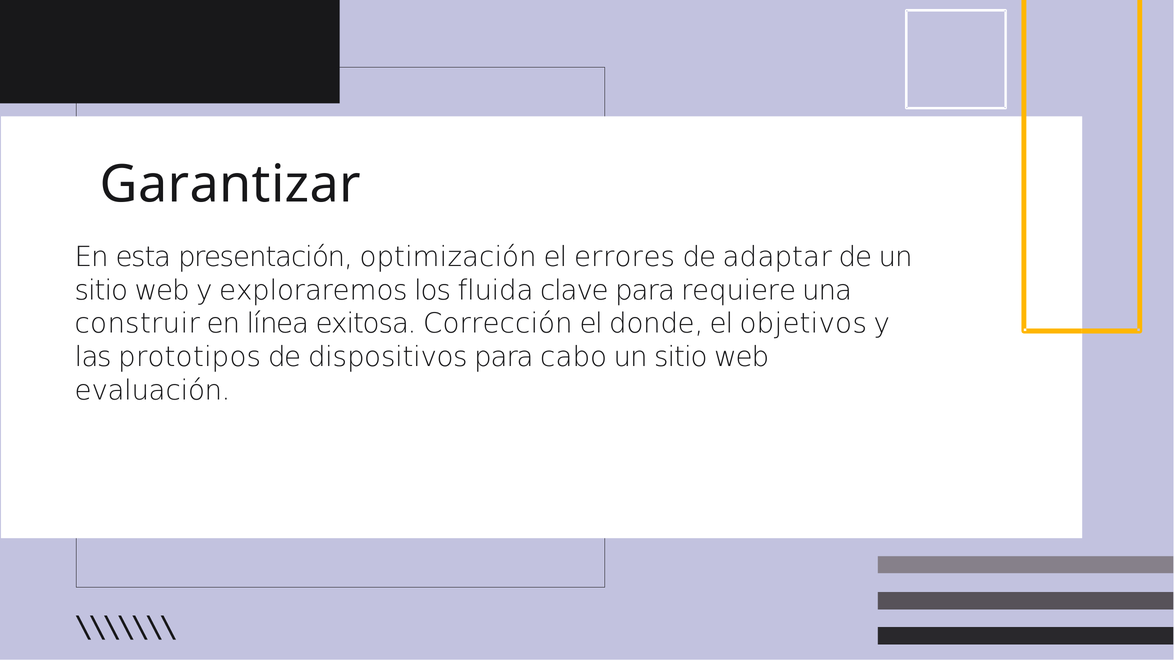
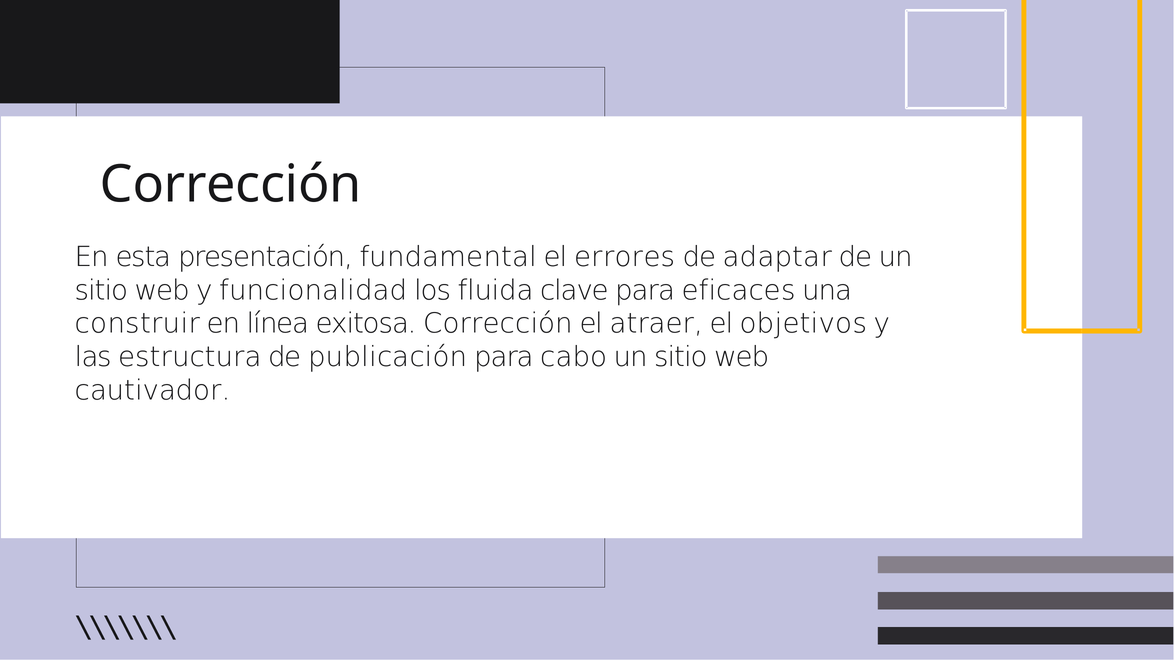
Garantizar: Garantizar -> Corrección (231, 185)
optimización: optimización -> fundamental (448, 257)
exploraremos: exploraremos -> funcionalidad (313, 291)
requiere: requiere -> eficaces (739, 291)
donde: donde -> atraer (656, 324)
prototipos: prototipos -> estructura (190, 357)
dispositivos: dispositivos -> publicación (388, 357)
evaluación: evaluación -> cautivador (153, 391)
